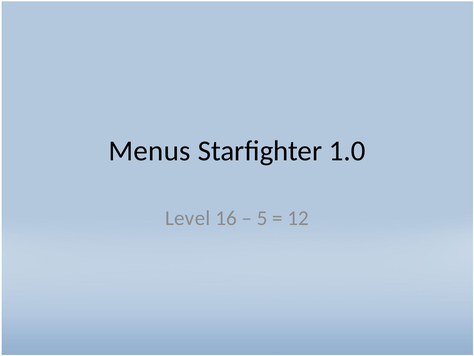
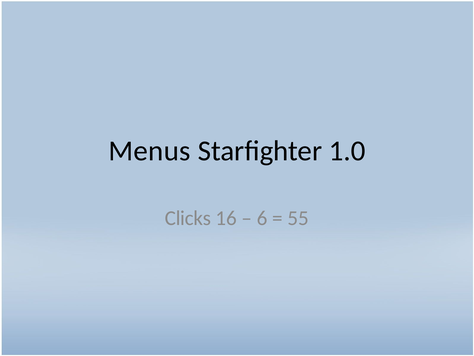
Level: Level -> Clicks (188, 218)
5: 5 -> 6 (262, 218)
12: 12 -> 55 (298, 218)
